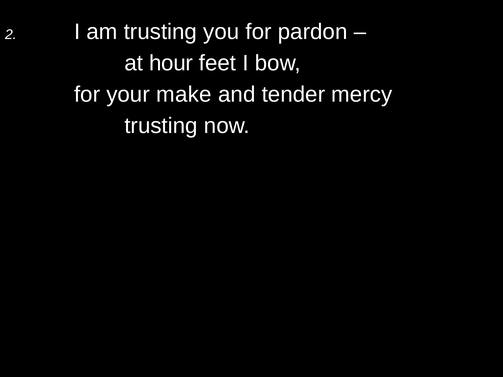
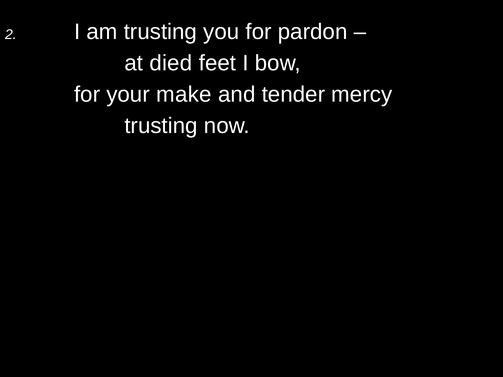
hour: hour -> died (171, 63)
